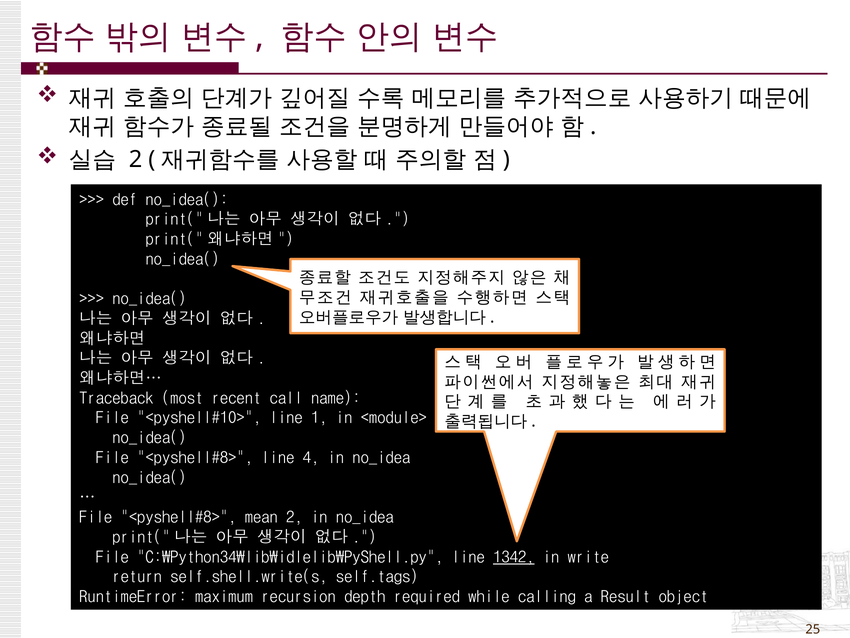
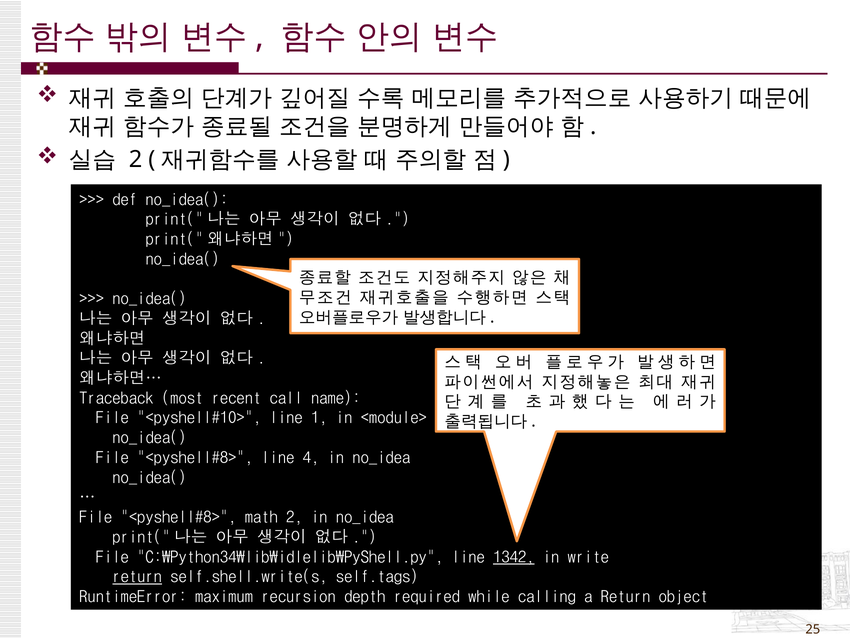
mean: mean -> math (261, 517)
return underline: none -> present (137, 576)
a Result: Result -> Return (626, 596)
